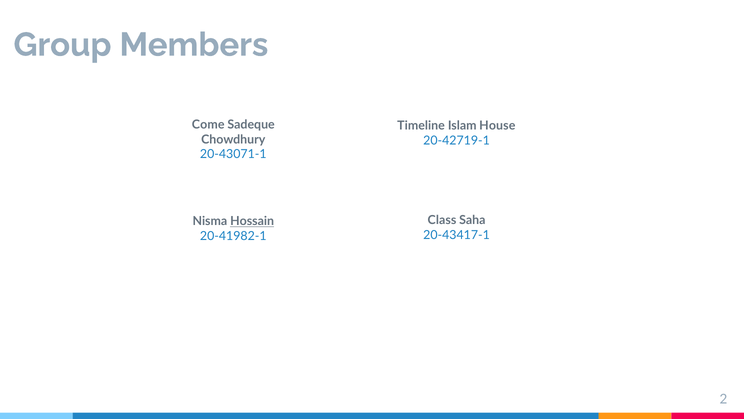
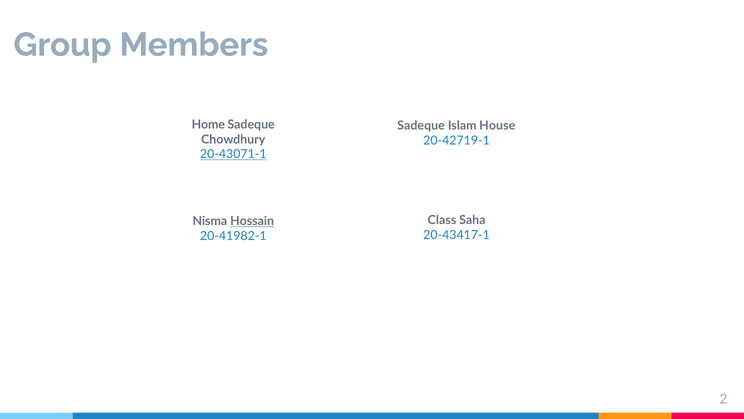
Come: Come -> Home (208, 124)
Timeline: Timeline -> Sadeque (421, 126)
20-43071-1 underline: none -> present (233, 154)
